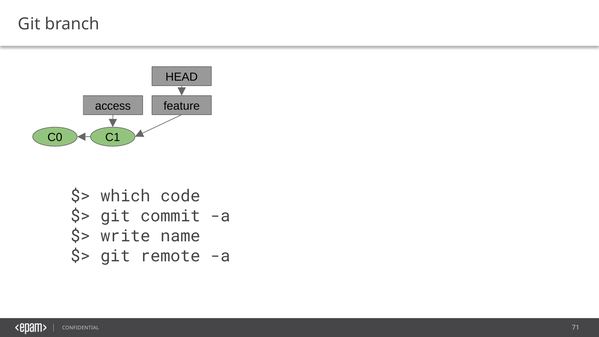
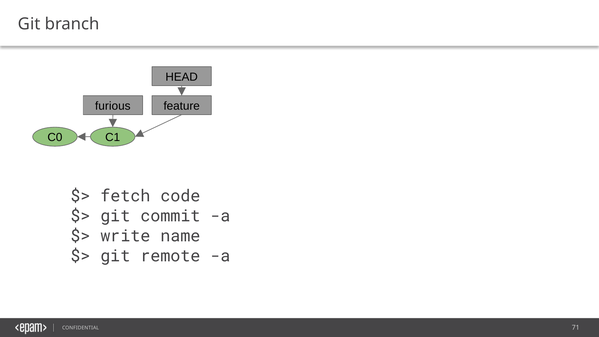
access: access -> furious (113, 106)
which: which -> fetch (125, 196)
